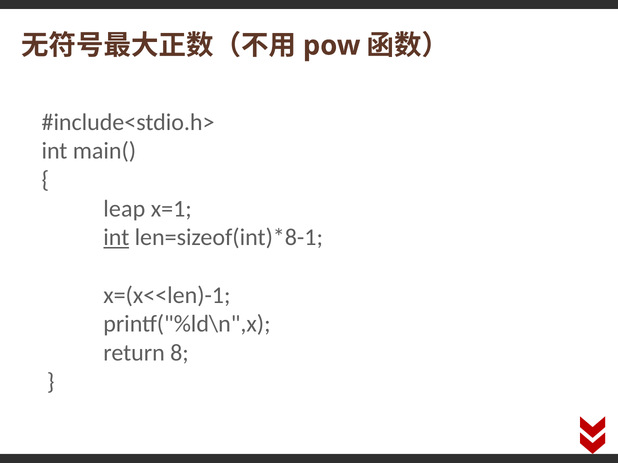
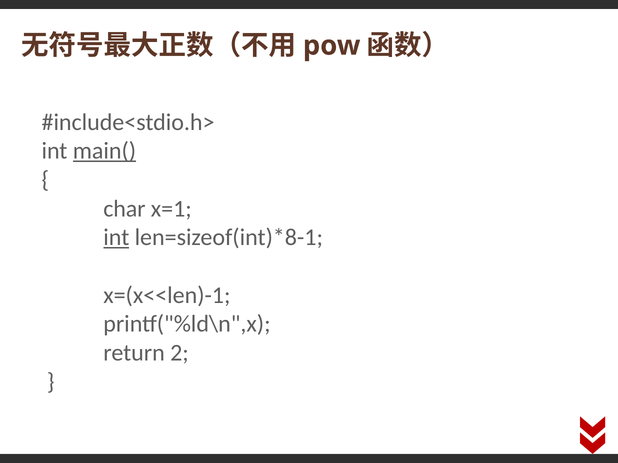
main( underline: none -> present (104, 151)
leap: leap -> char (124, 209)
8: 8 -> 2 (179, 353)
